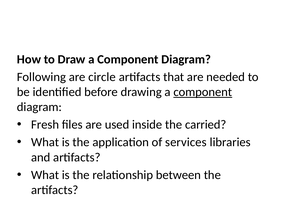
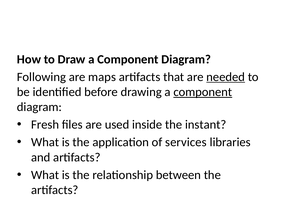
circle: circle -> maps (102, 77)
needed underline: none -> present (226, 77)
carried: carried -> instant (206, 125)
